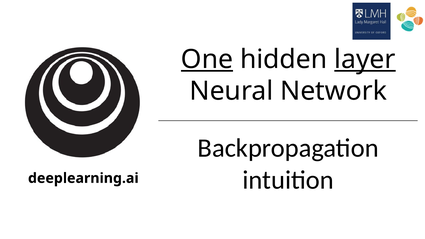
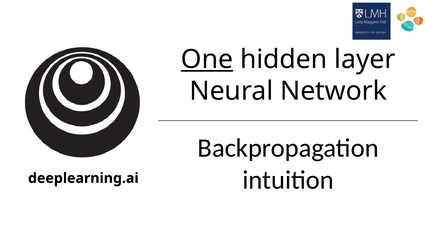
layer underline: present -> none (365, 59)
